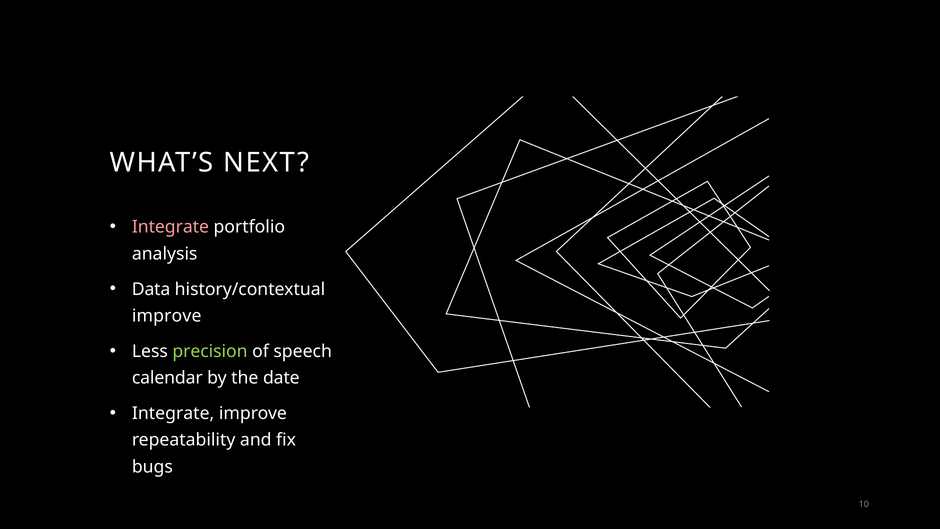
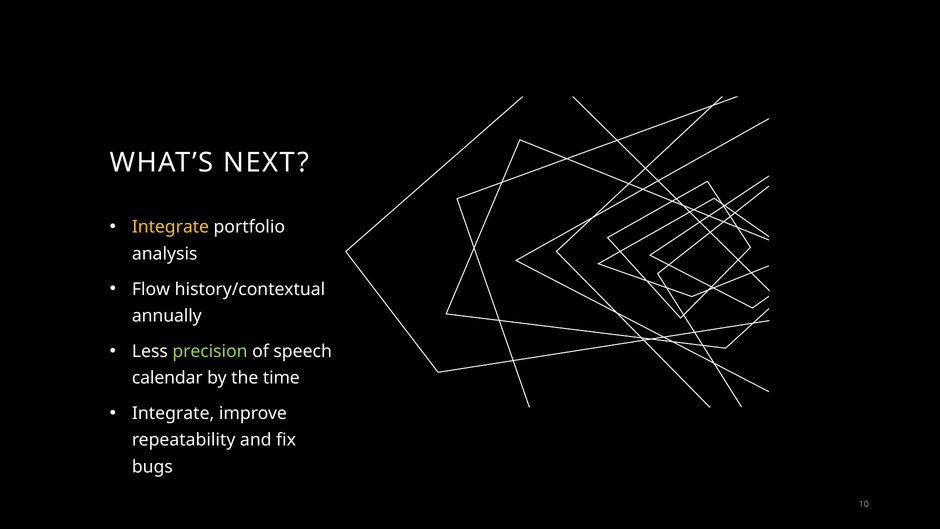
Integrate colour: pink -> yellow (170, 227)
Data: Data -> Flow (151, 289)
improve: improve -> annually (167, 316)
date: date -> time (281, 378)
